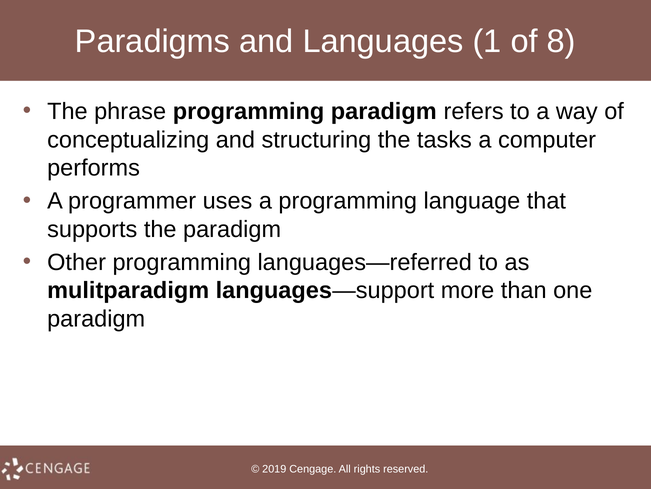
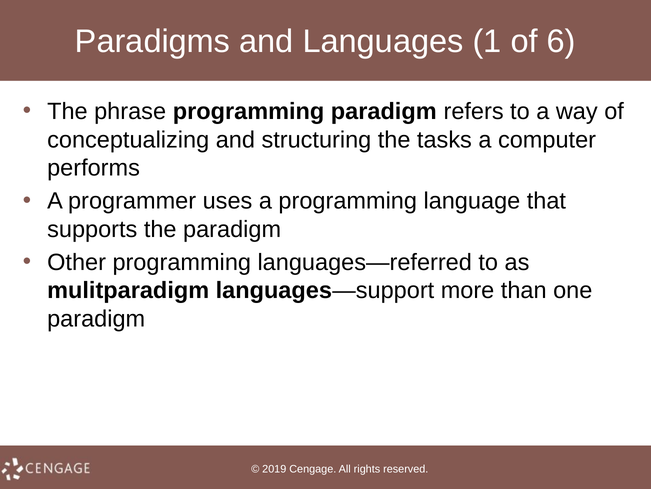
8: 8 -> 6 (561, 41)
